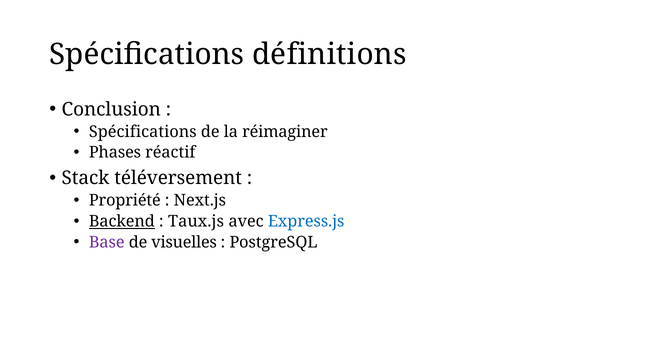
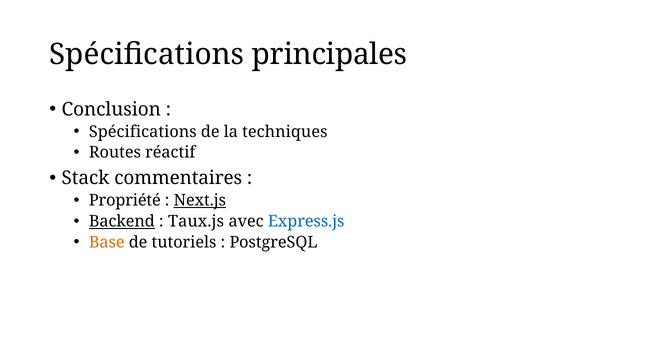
définitions: définitions -> principales (330, 54)
réimaginer: réimaginer -> techniques (285, 132)
Phases: Phases -> Routes (115, 153)
téléversement: téléversement -> commentaires (178, 178)
Next.js underline: none -> present (200, 201)
Base colour: purple -> orange (107, 242)
visuelles: visuelles -> tutoriels (184, 242)
